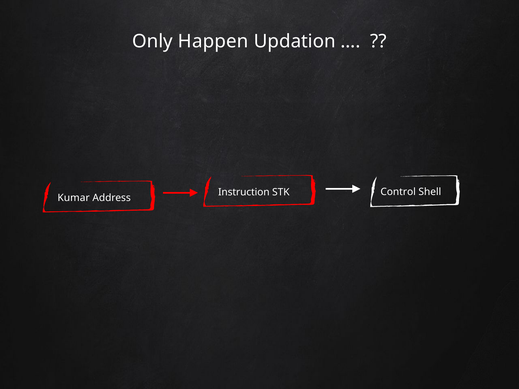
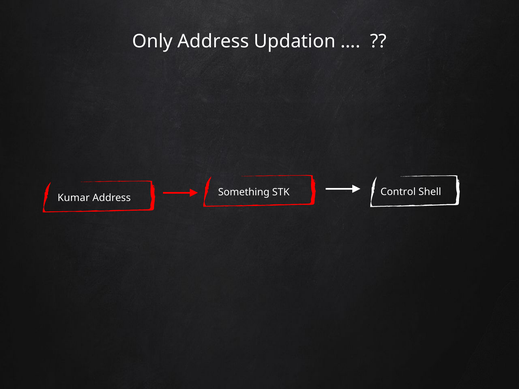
Only Happen: Happen -> Address (213, 41)
Instruction: Instruction -> Something (244, 192)
